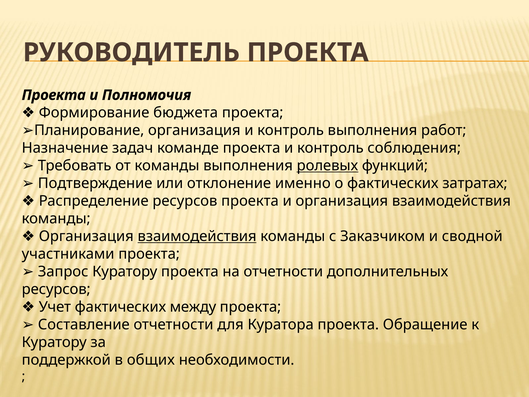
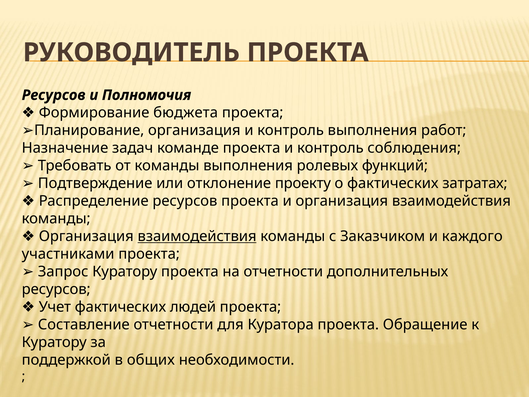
Проекта: Проекта -> Ресурсов (54, 95)
ролевых underline: present -> none (327, 166)
именно: именно -> проекту (303, 183)
сводной: сводной -> каждого (472, 236)
между: между -> людей (193, 307)
